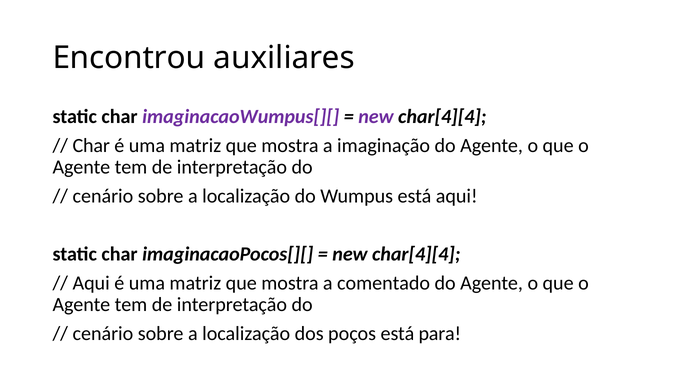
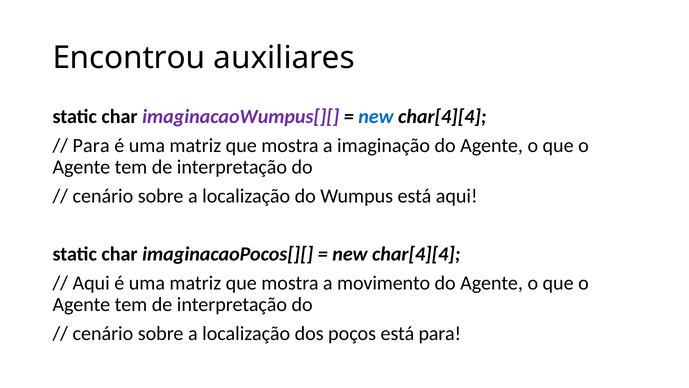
new colour: purple -> blue (376, 116)
Char: Char -> Para (91, 145)
comentado: comentado -> movimento (384, 283)
